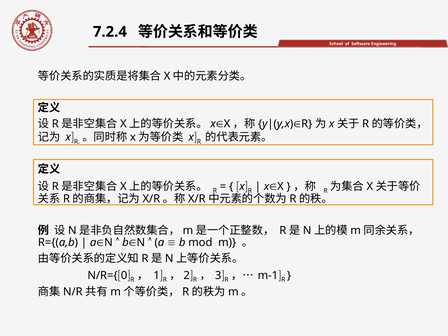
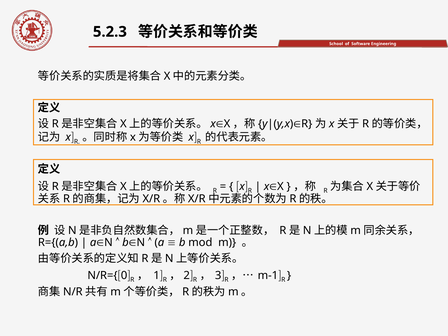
7.2.4: 7.2.4 -> 5.2.3 (110, 32)
